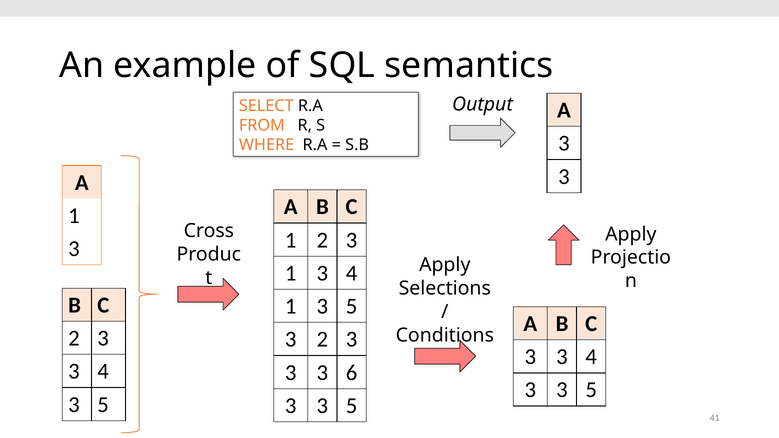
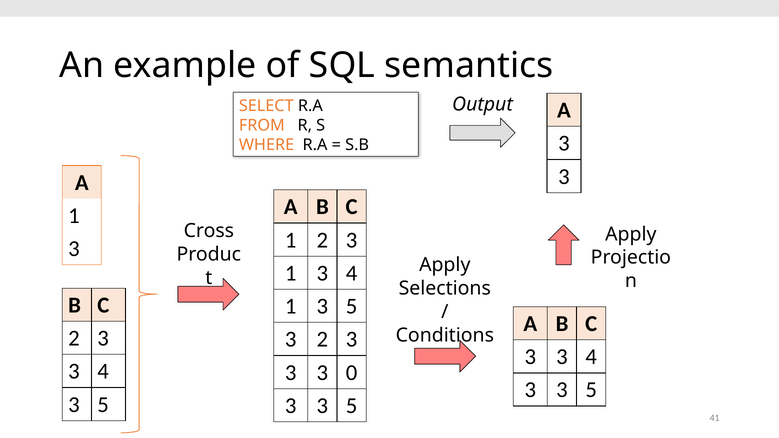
6: 6 -> 0 (352, 373)
